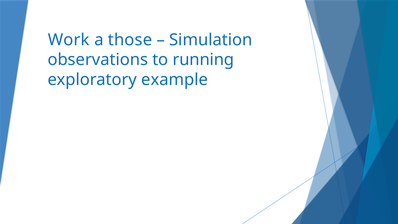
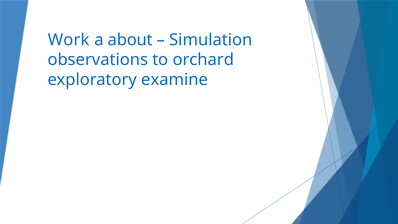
those: those -> about (130, 40)
running: running -> orchard (203, 60)
example: example -> examine (175, 80)
